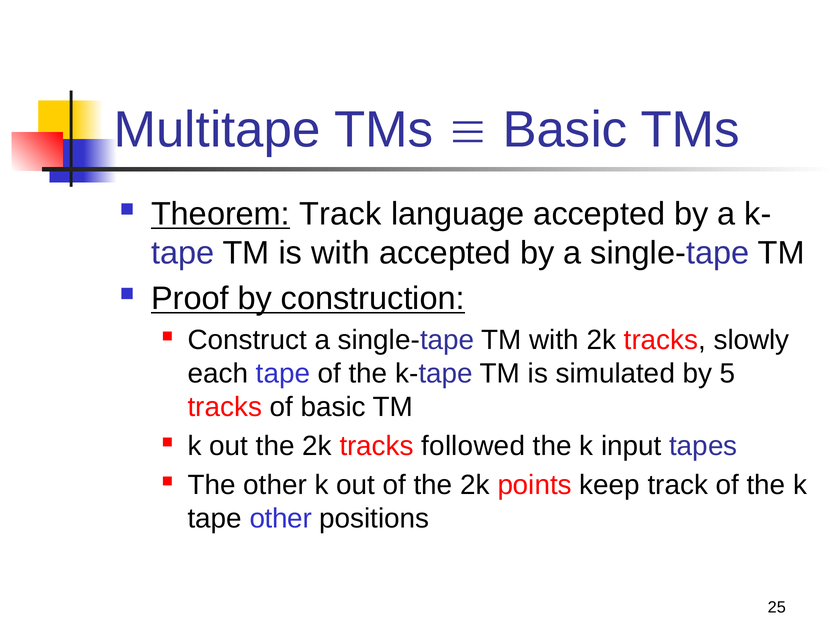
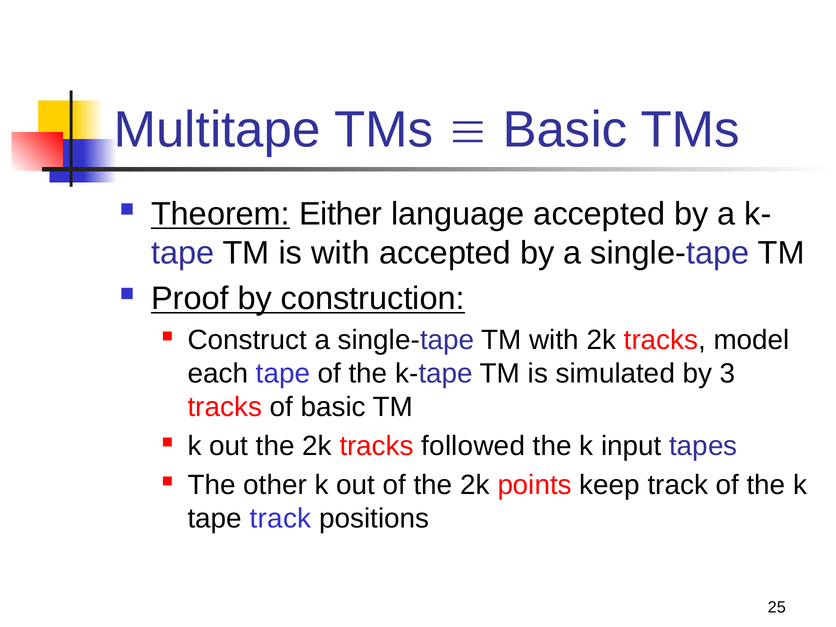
Theorem Track: Track -> Either (341, 214)
slowly: slowly -> model (752, 340)
5: 5 -> 3 (728, 374)
tape other: other -> track (280, 518)
